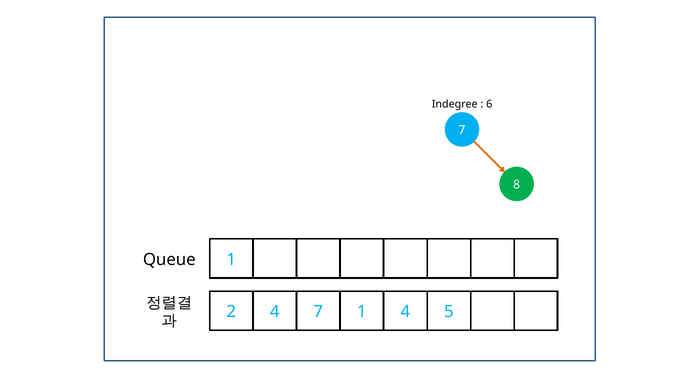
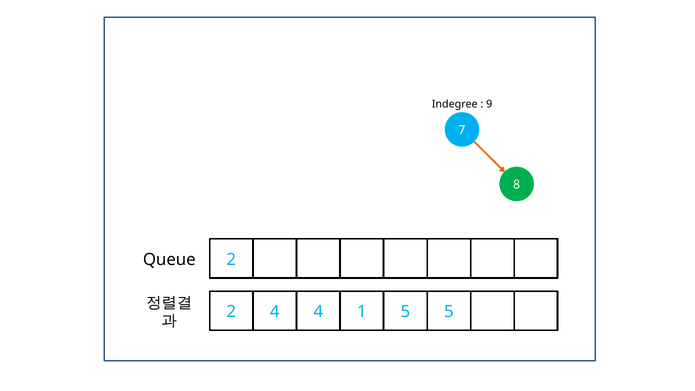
6: 6 -> 9 (489, 104)
Queue 1: 1 -> 2 (231, 260)
4 7: 7 -> 4 (318, 312)
1 4: 4 -> 5 (405, 312)
